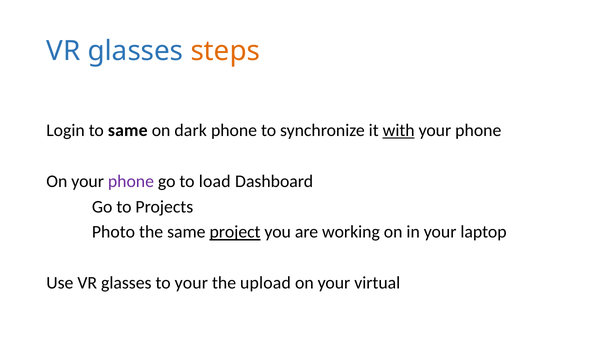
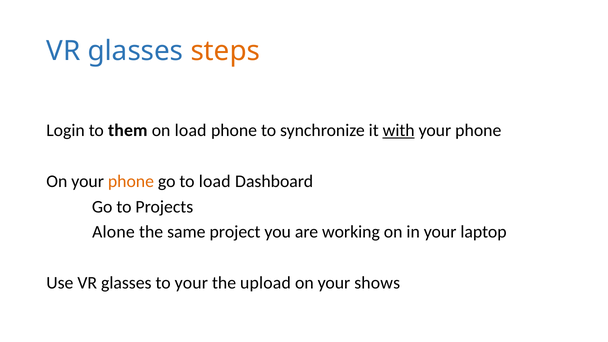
to same: same -> them (128, 130)
on dark: dark -> load (191, 130)
phone colour: purple -> orange (131, 181)
Photo: Photo -> Alone (113, 232)
project underline: present -> none (235, 232)
virtual: virtual -> shows (377, 283)
